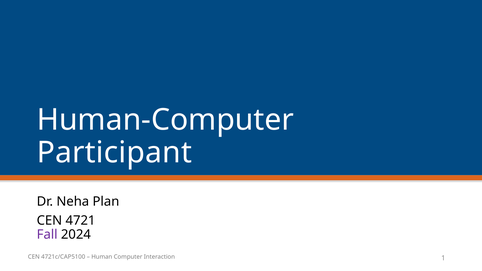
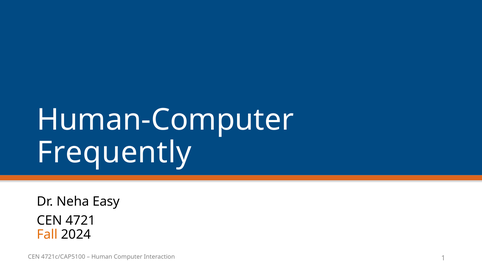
Participant: Participant -> Frequently (114, 153)
Plan: Plan -> Easy (106, 202)
Fall colour: purple -> orange (47, 235)
